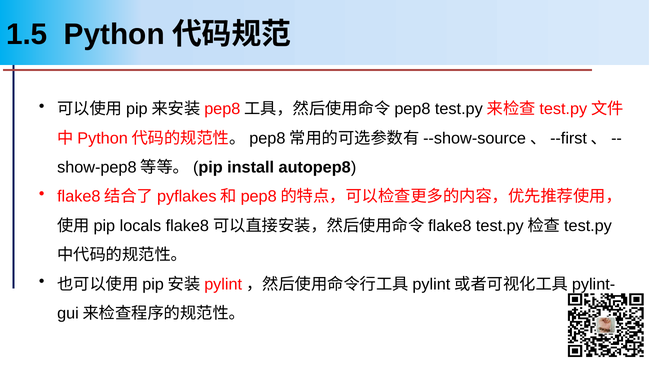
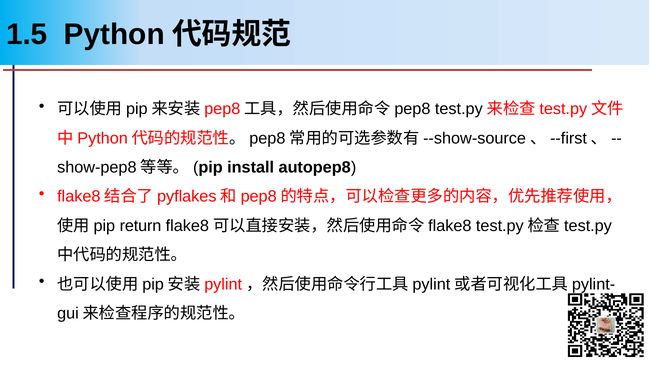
locals: locals -> return (141, 226)
